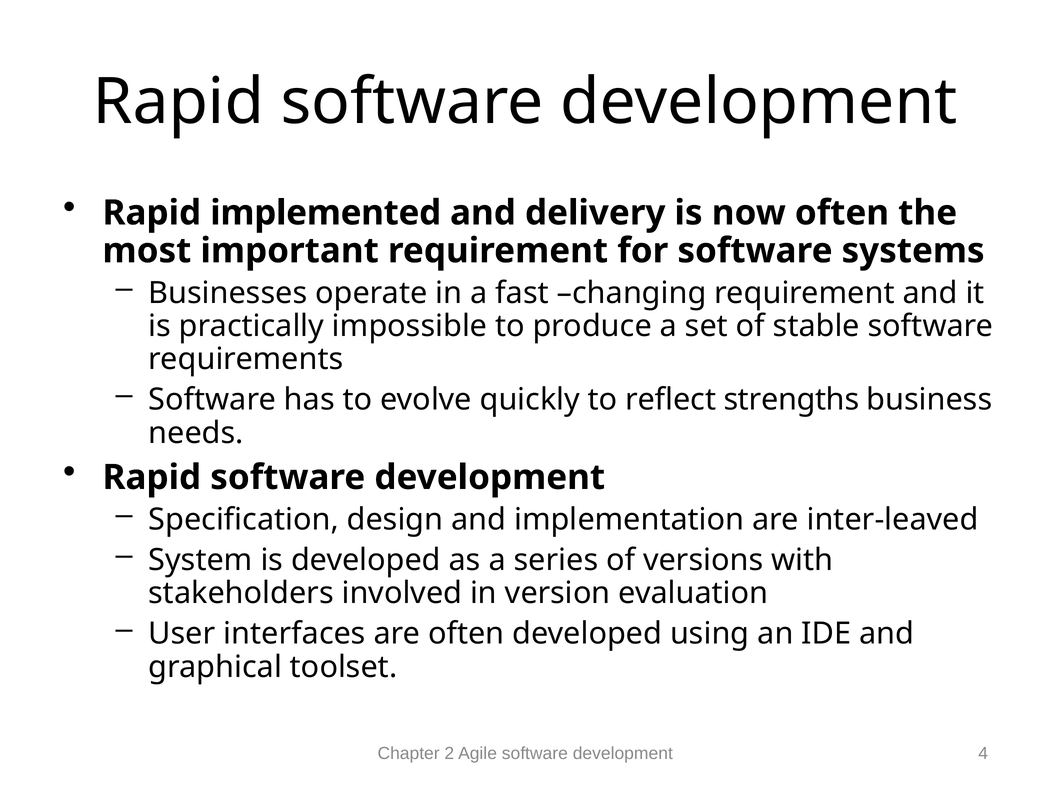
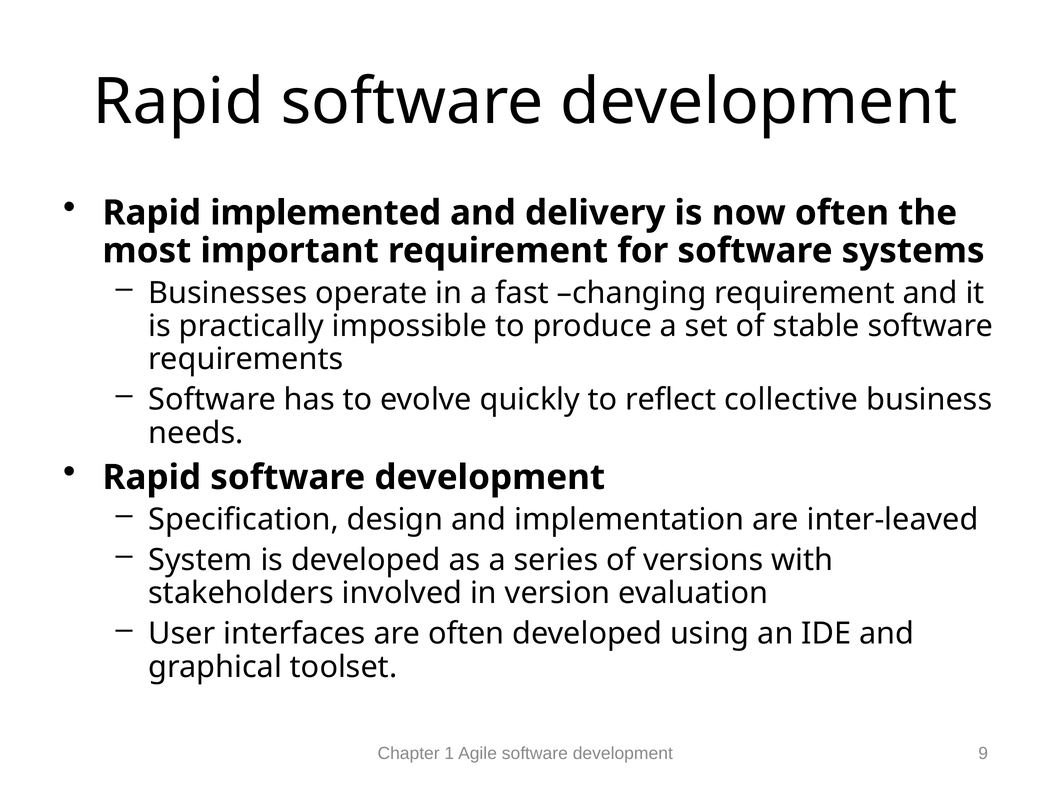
strengths: strengths -> collective (791, 399)
2: 2 -> 1 (449, 753)
4: 4 -> 9 (983, 753)
